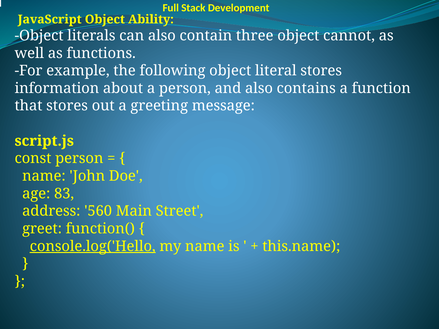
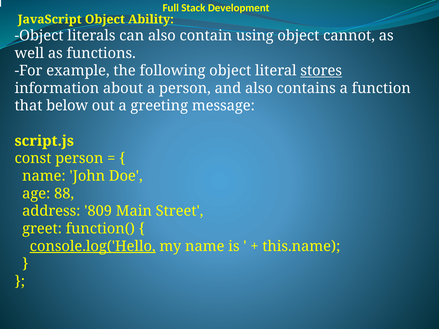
three: three -> using (255, 36)
stores underline: none -> present (321, 71)
that stores: stores -> below (67, 106)
83: 83 -> 88 (64, 194)
560: 560 -> 809 (98, 211)
